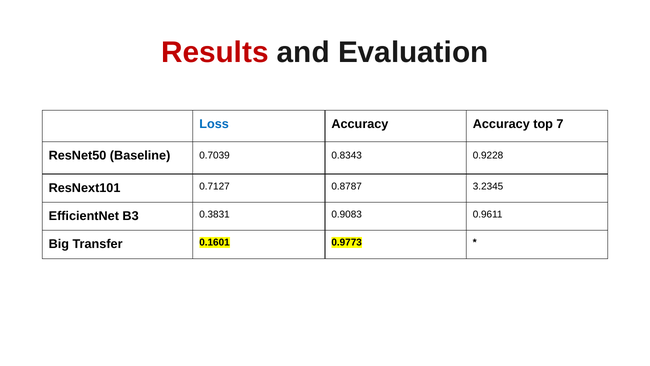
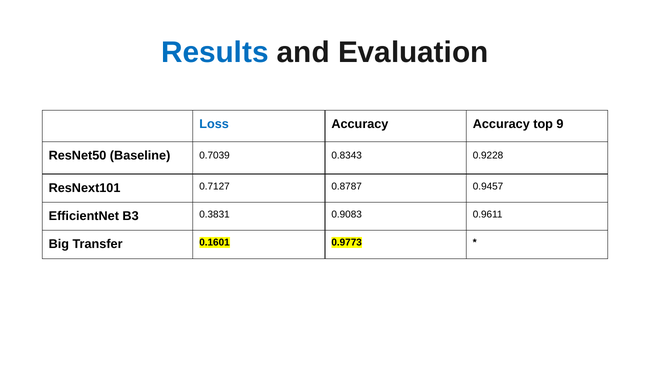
Results colour: red -> blue (215, 52)
7: 7 -> 9 (560, 124)
3.2345: 3.2345 -> 0.9457 (488, 186)
